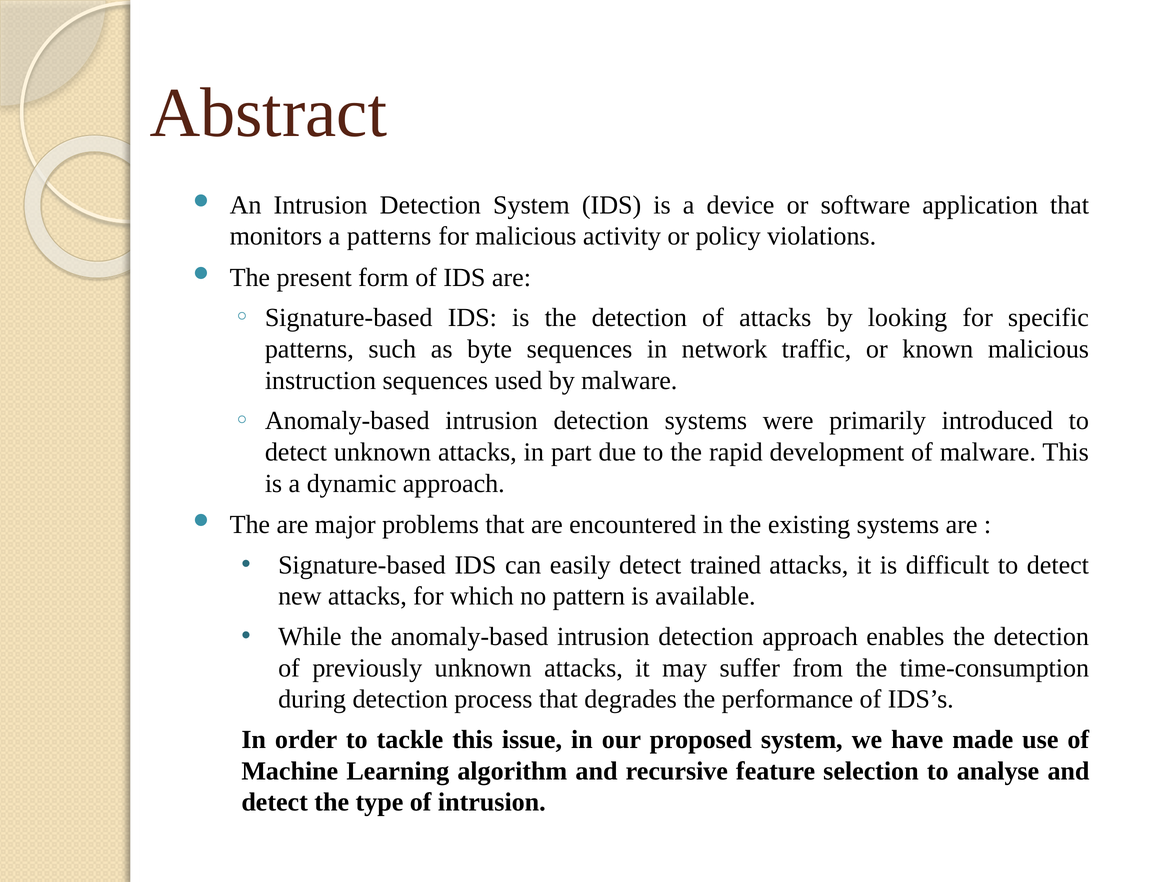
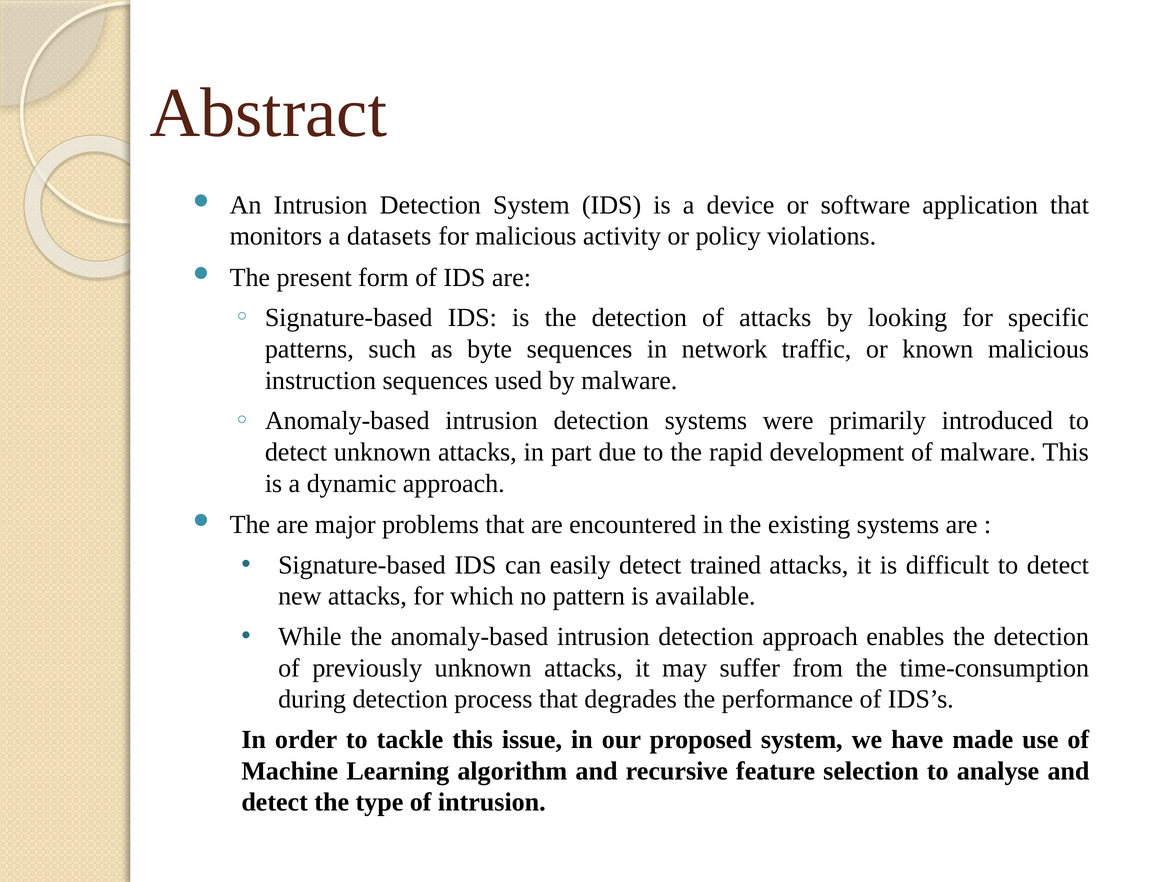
a patterns: patterns -> datasets (389, 236)
